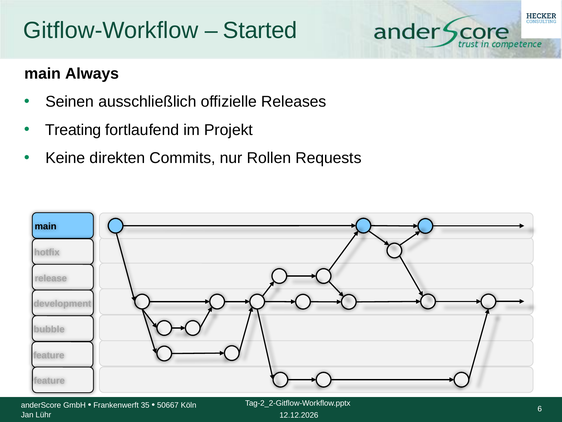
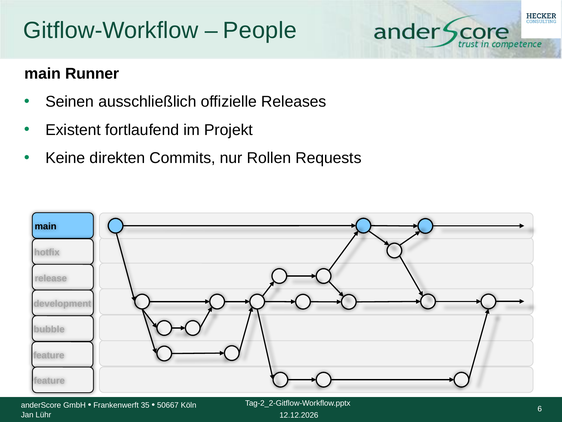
Started: Started -> People (260, 30)
Always: Always -> Runner (92, 74)
Treating: Treating -> Existent (73, 130)
